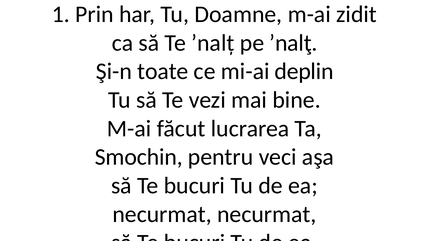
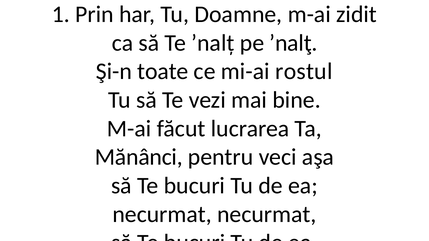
deplin: deplin -> rostul (304, 72)
Smochin: Smochin -> Mănânci (139, 157)
